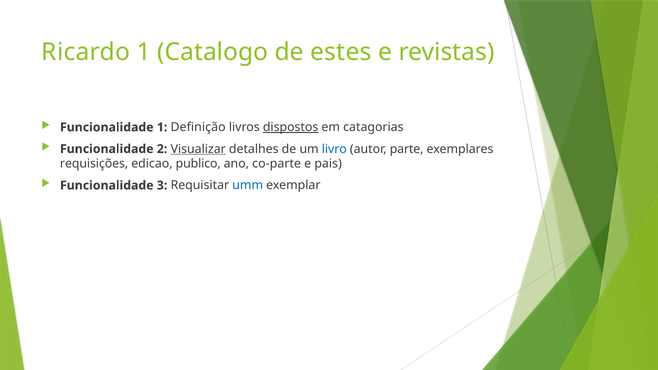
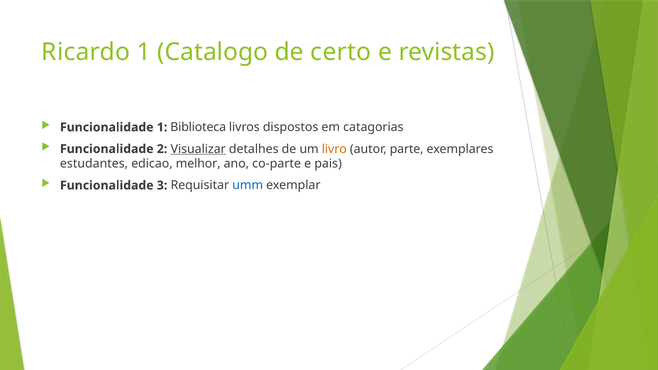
estes: estes -> certo (341, 52)
Definição: Definição -> Biblioteca (198, 127)
dispostos underline: present -> none (291, 127)
livro colour: blue -> orange (334, 149)
requisições: requisições -> estudantes (94, 164)
publico: publico -> melhor (198, 164)
